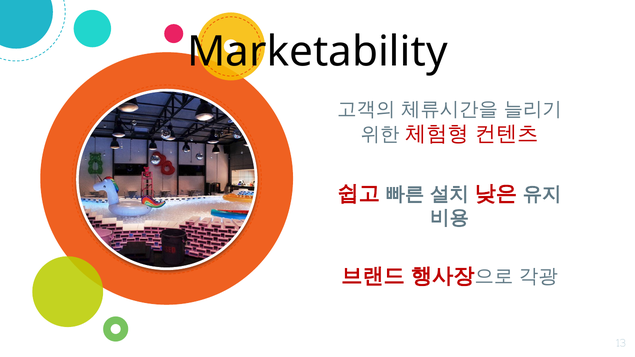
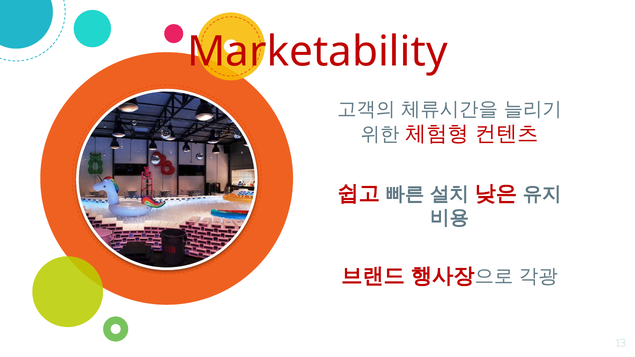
Marketability colour: black -> red (317, 52)
